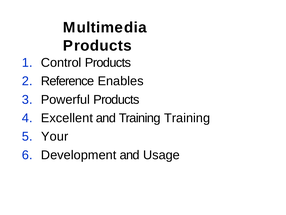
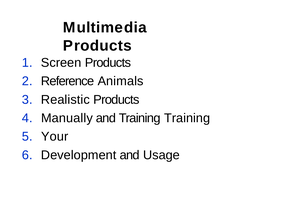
Control: Control -> Screen (61, 63)
Enables: Enables -> Animals (121, 81)
Powerful: Powerful -> Realistic (65, 99)
Excellent: Excellent -> Manually (67, 118)
